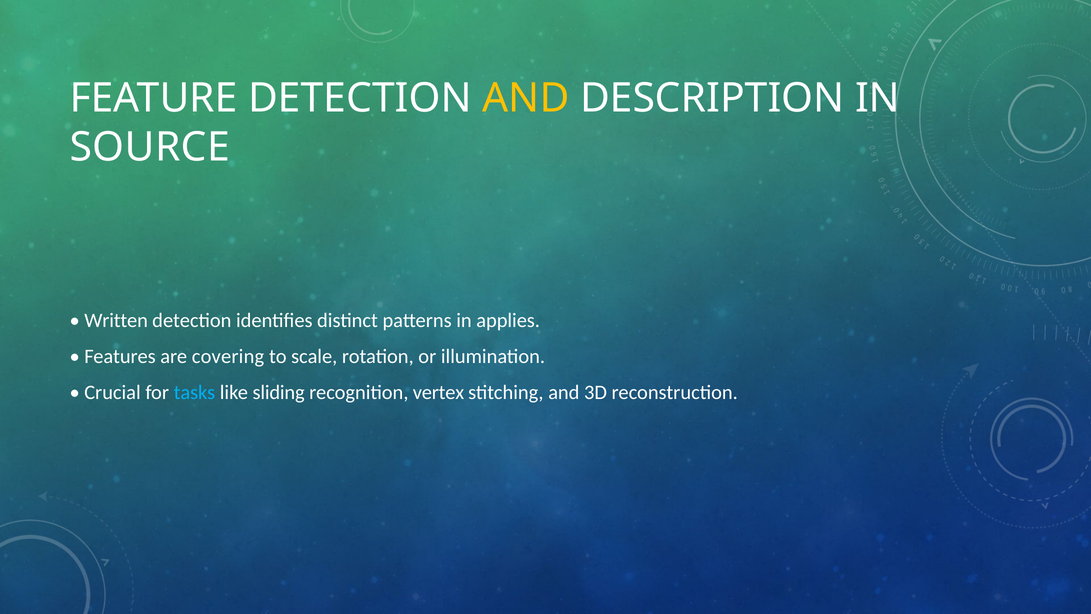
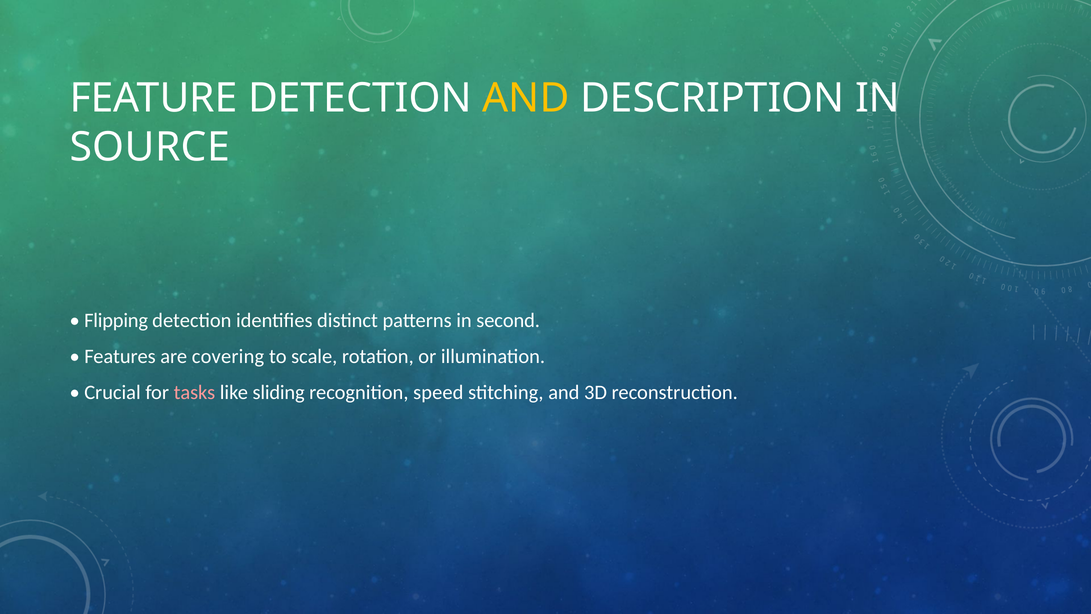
Written: Written -> Flipping (116, 320)
applies: applies -> second (508, 320)
tasks colour: light blue -> pink (194, 392)
vertex: vertex -> speed (438, 392)
